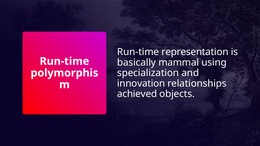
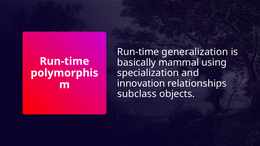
representation: representation -> generalization (195, 52)
achieved: achieved -> subclass (137, 94)
